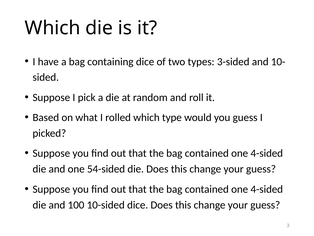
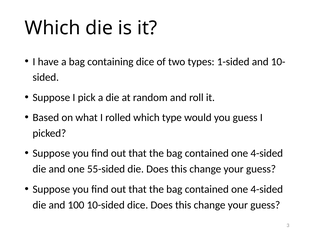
3-sided: 3-sided -> 1-sided (233, 62)
54-sided: 54-sided -> 55-sided (106, 169)
